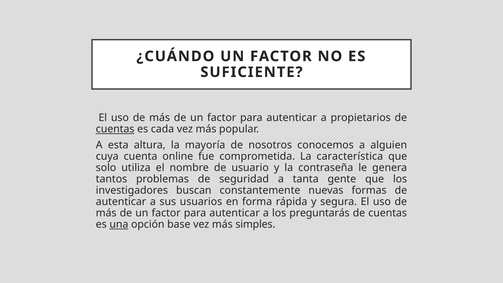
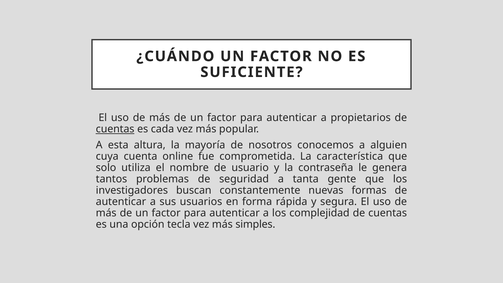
preguntarás: preguntarás -> complejidad (319, 213)
una underline: present -> none (119, 224)
base: base -> tecla (179, 224)
